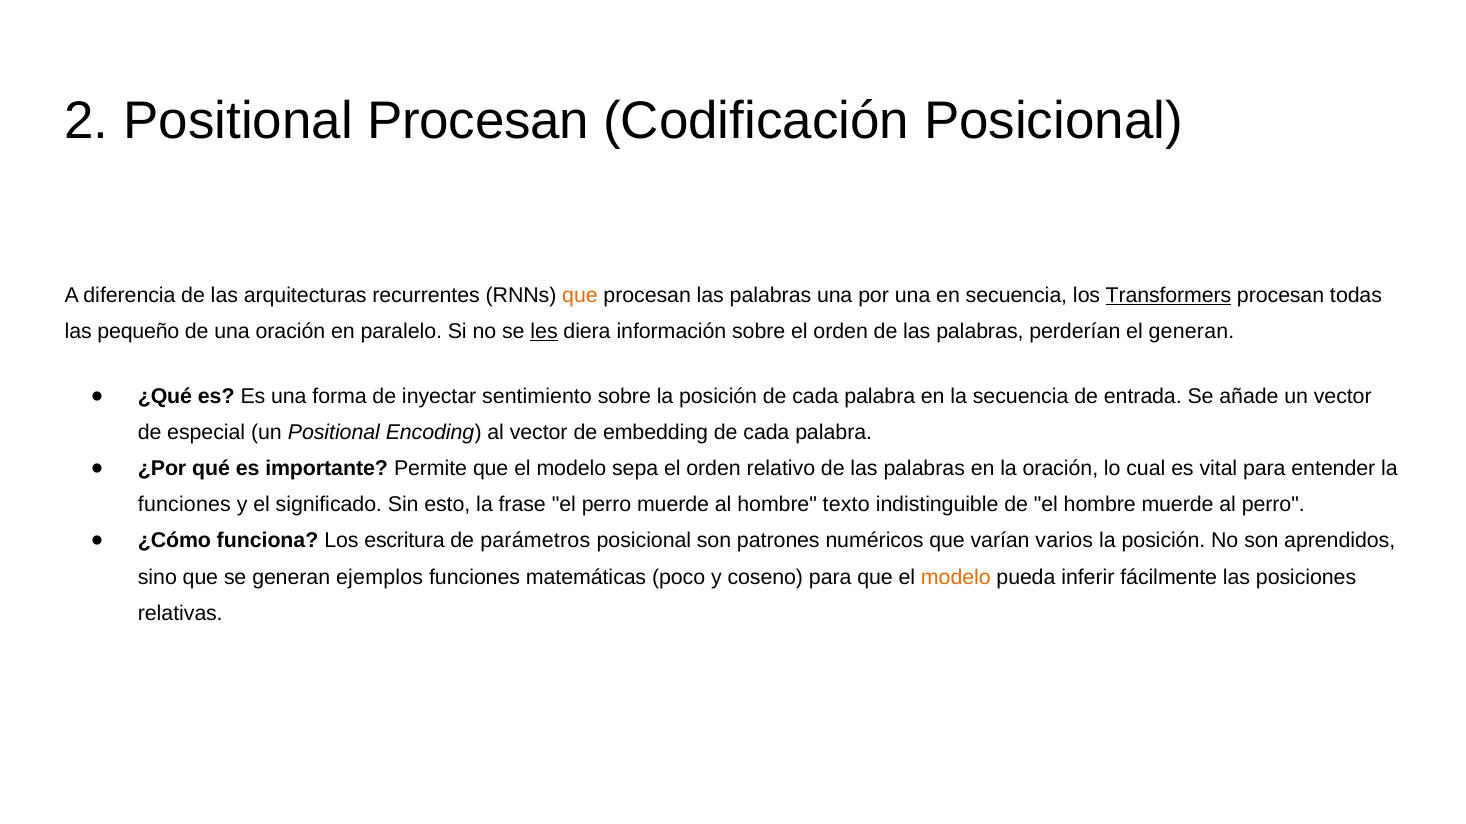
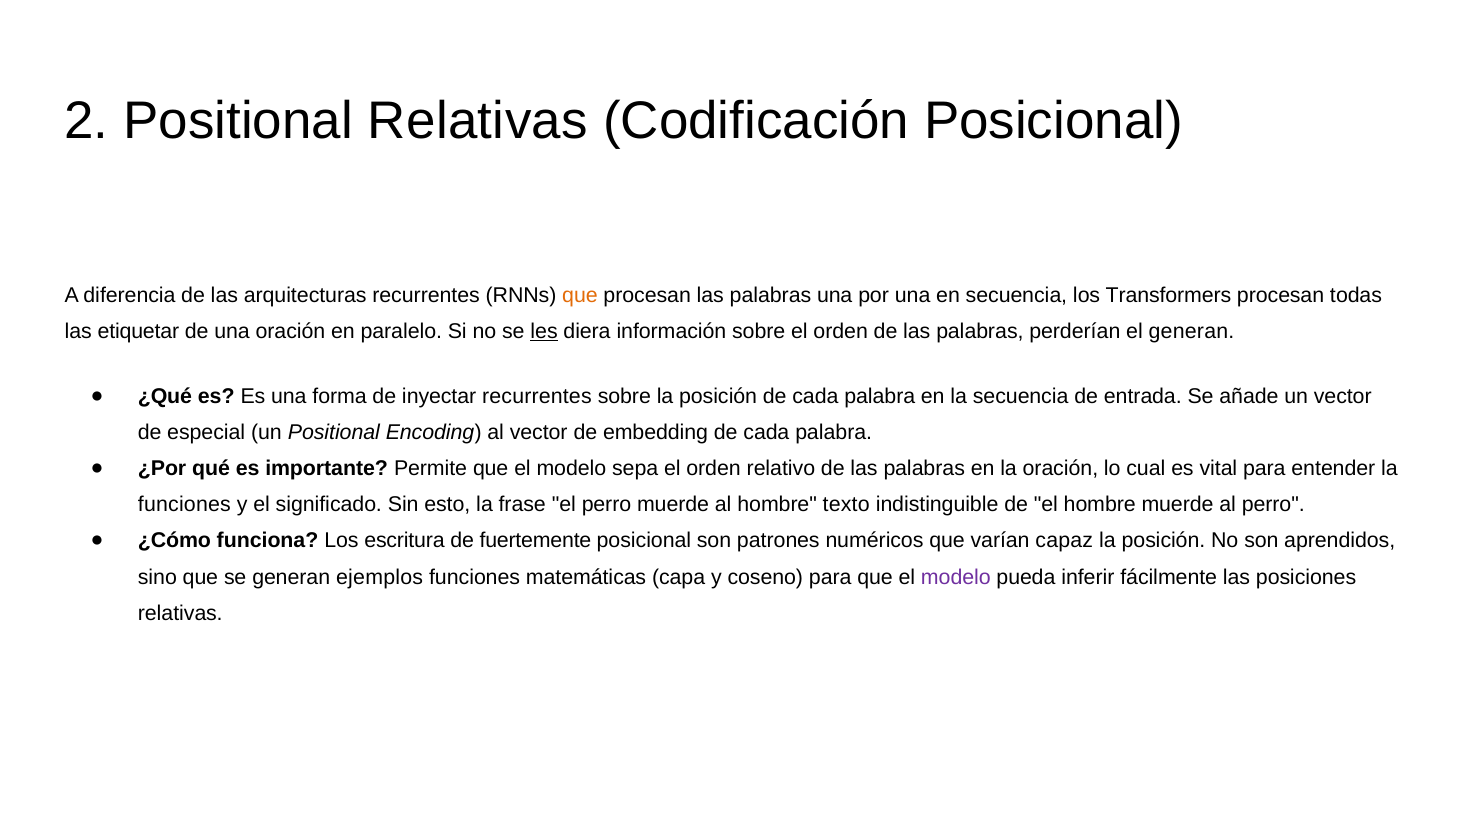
Positional Procesan: Procesan -> Relativas (478, 121)
Transformers underline: present -> none (1168, 296)
pequeño: pequeño -> etiquetar (138, 332)
inyectar sentimiento: sentimiento -> recurrentes (537, 397)
parámetros: parámetros -> fuertemente (535, 541)
varios: varios -> capaz (1064, 541)
poco: poco -> capa (679, 578)
modelo colour: orange -> purple (956, 578)
